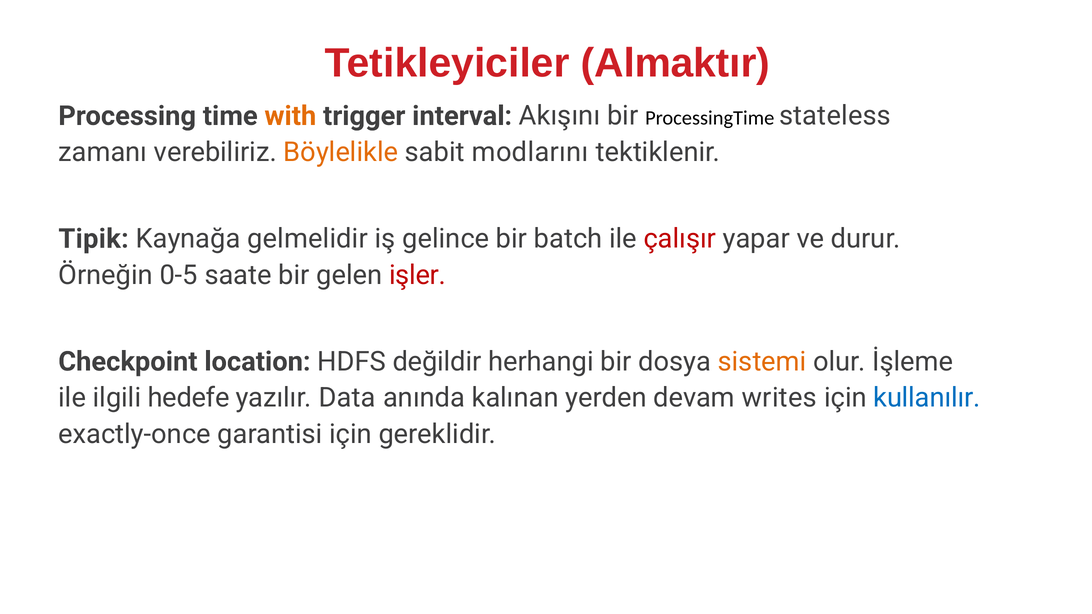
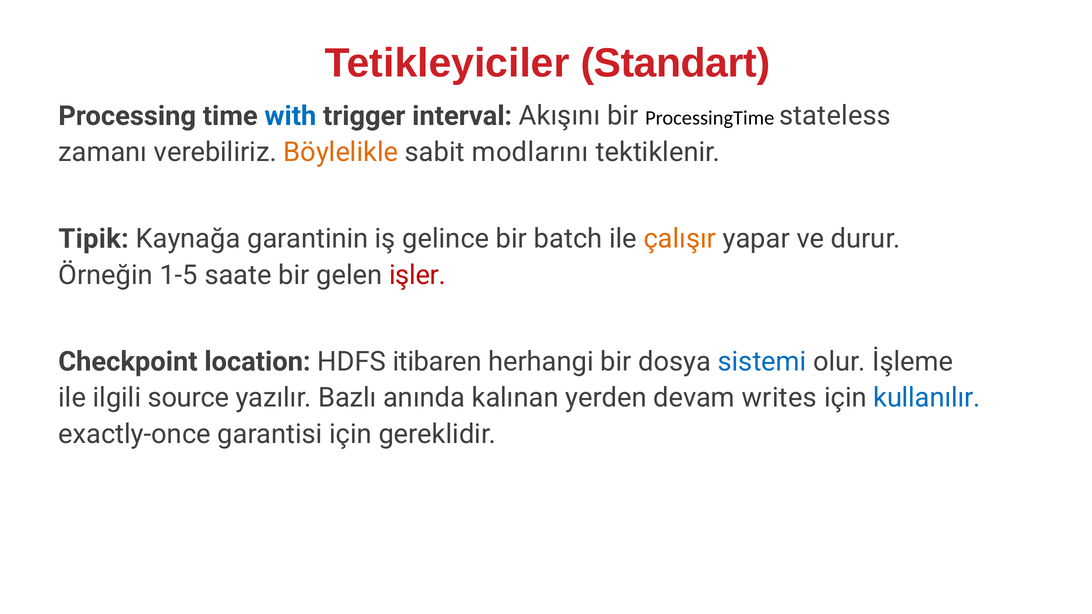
Almaktır: Almaktır -> Standart (675, 63)
with colour: orange -> blue (290, 116)
gelmelidir: gelmelidir -> garantinin (308, 239)
çalışır colour: red -> orange (680, 239)
0-5: 0-5 -> 1-5 (179, 275)
değildir: değildir -> itibaren (437, 362)
sistemi colour: orange -> blue (762, 362)
hedefe: hedefe -> source (189, 398)
Data: Data -> Bazlı (347, 398)
